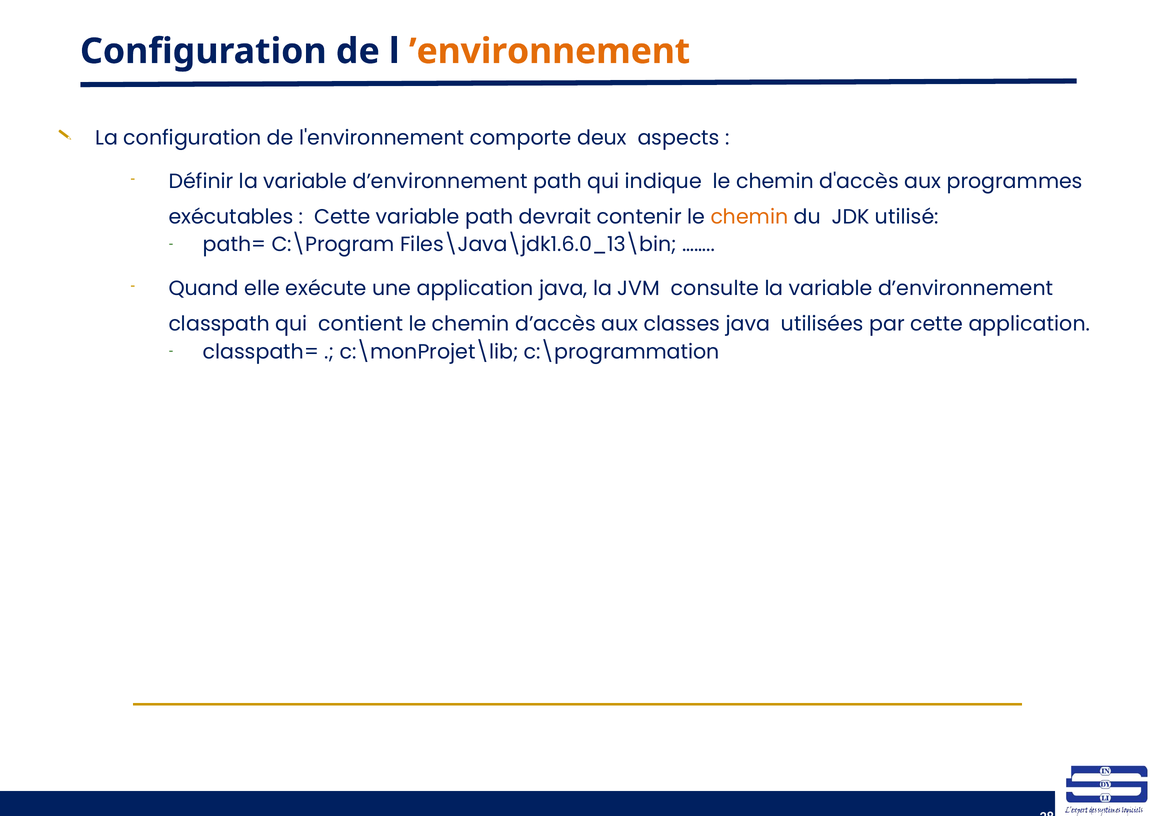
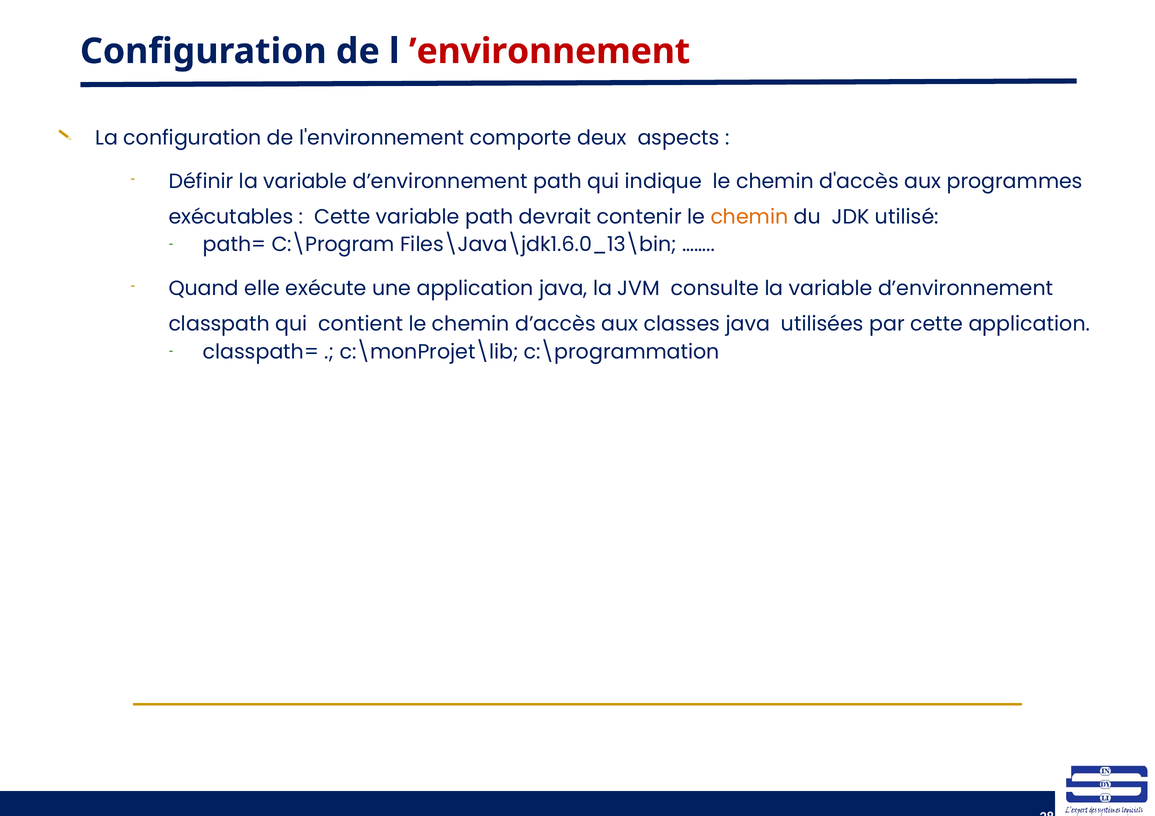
’environnement colour: orange -> red (550, 51)
